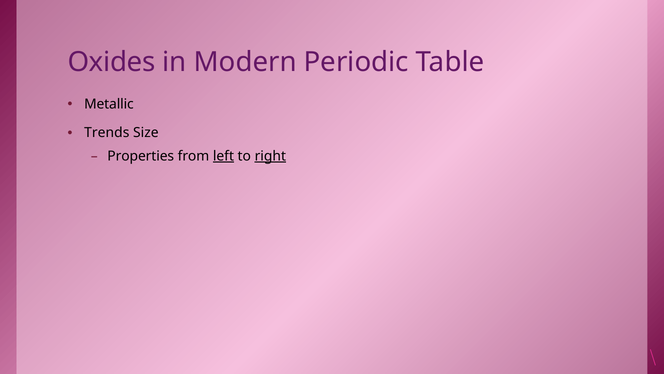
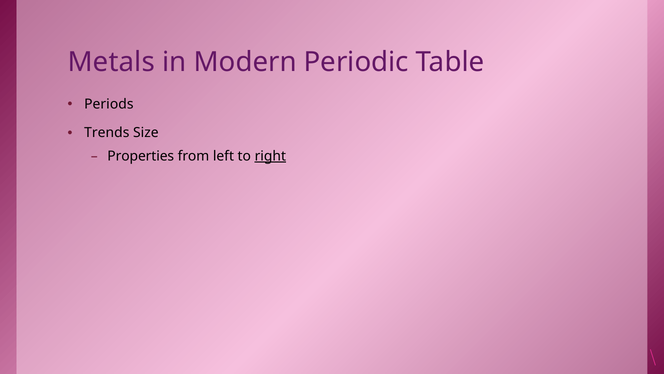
Oxides: Oxides -> Metals (111, 62)
Metallic: Metallic -> Periods (109, 104)
left underline: present -> none (223, 156)
